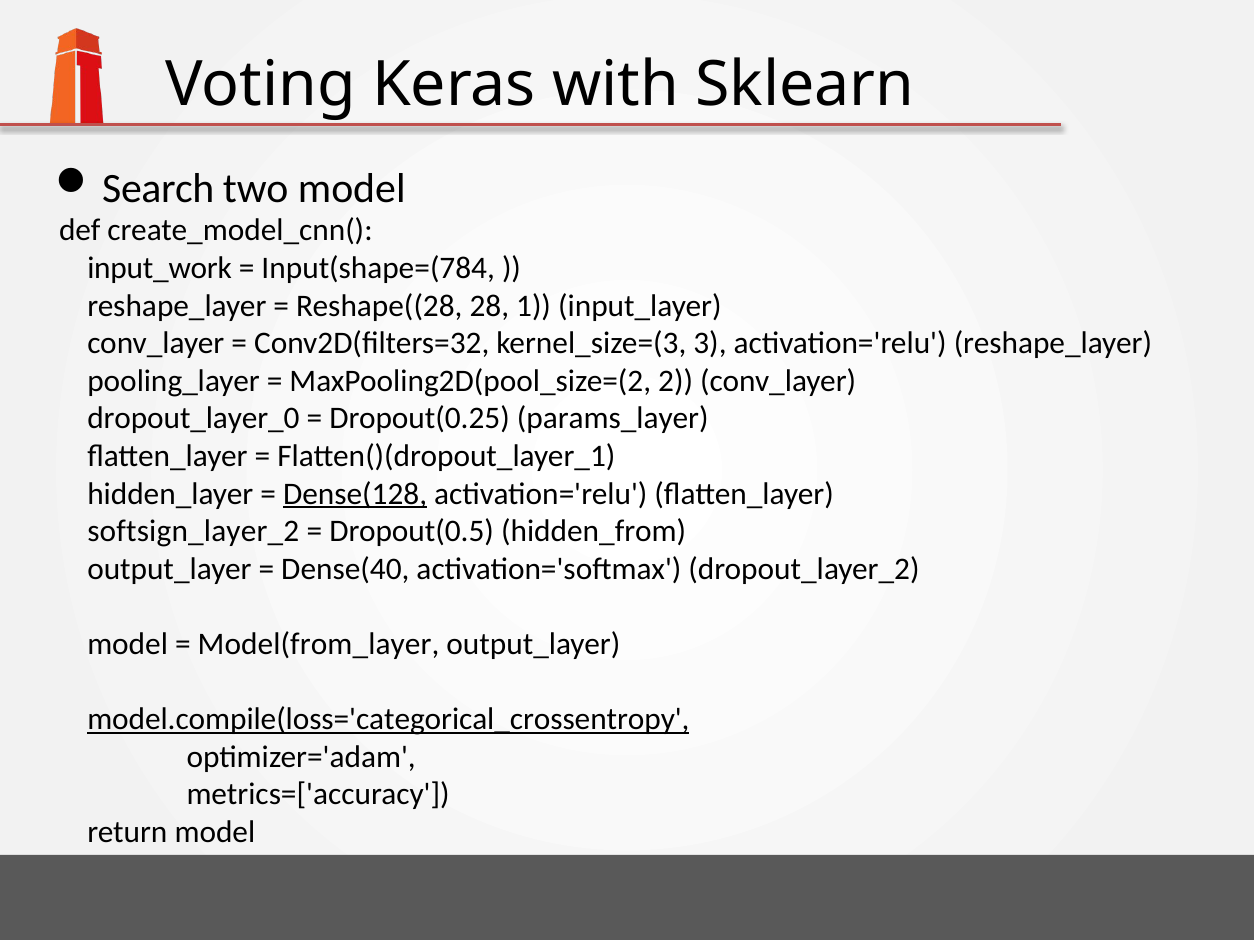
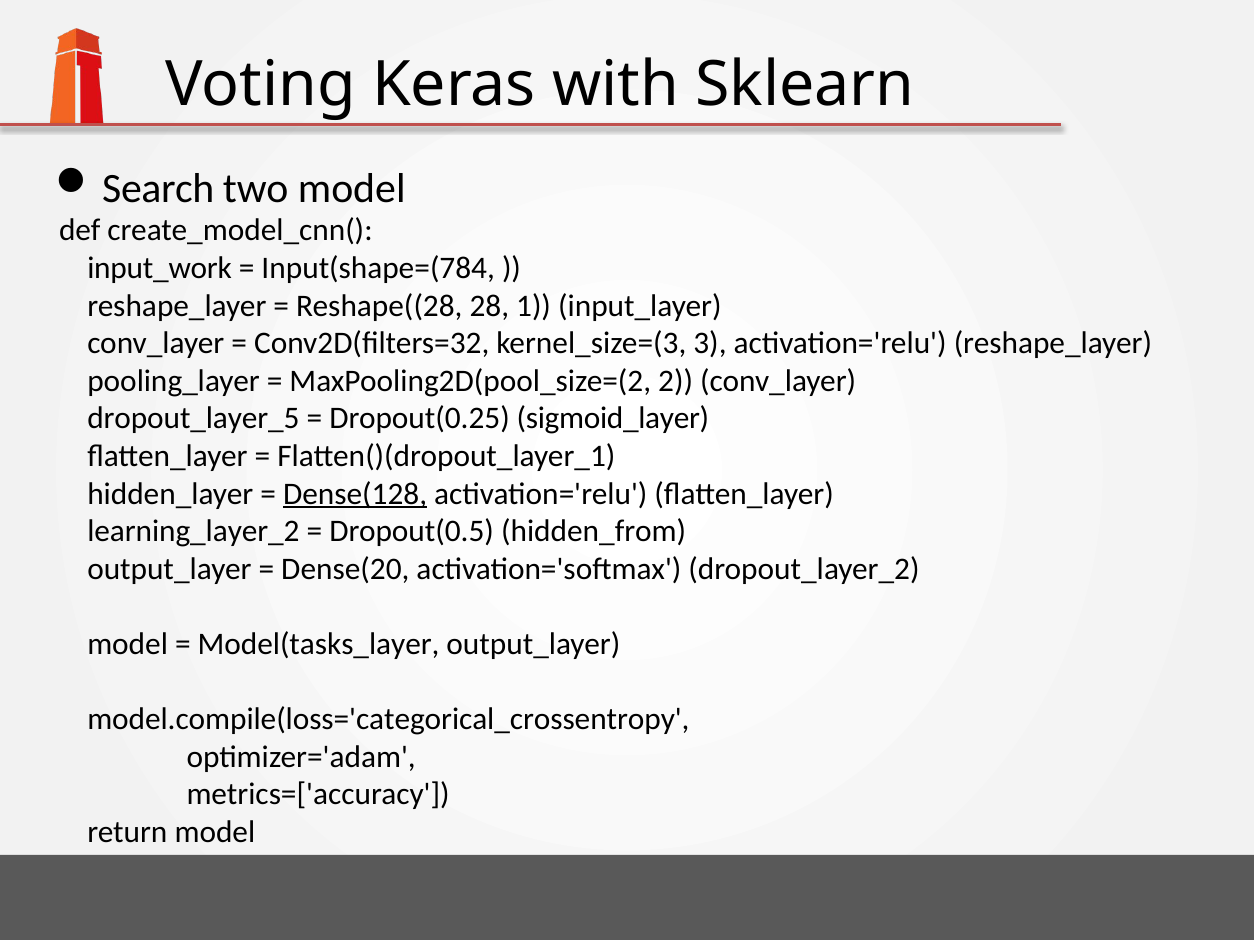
dropout_layer_0: dropout_layer_0 -> dropout_layer_5 (193, 419)
params_layer: params_layer -> sigmoid_layer (613, 419)
softsign_layer_2: softsign_layer_2 -> learning_layer_2 (193, 532)
Dense(40: Dense(40 -> Dense(20 (345, 569)
Model(from_layer: Model(from_layer -> Model(tasks_layer (319, 645)
model.compile(loss='categorical_crossentropy underline: present -> none (388, 720)
